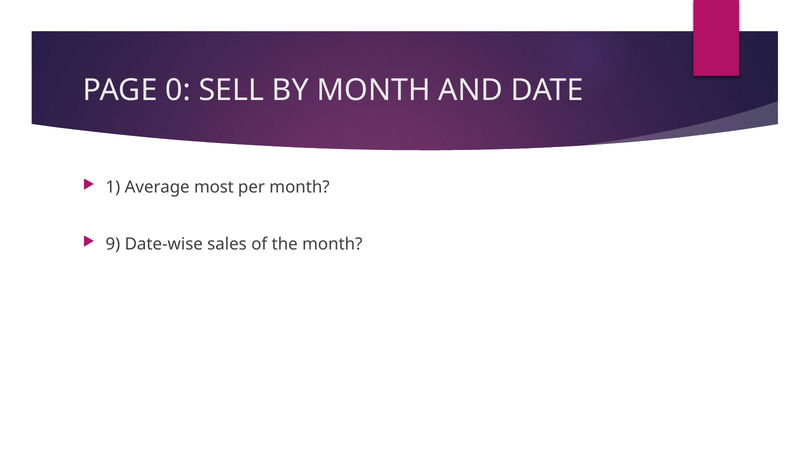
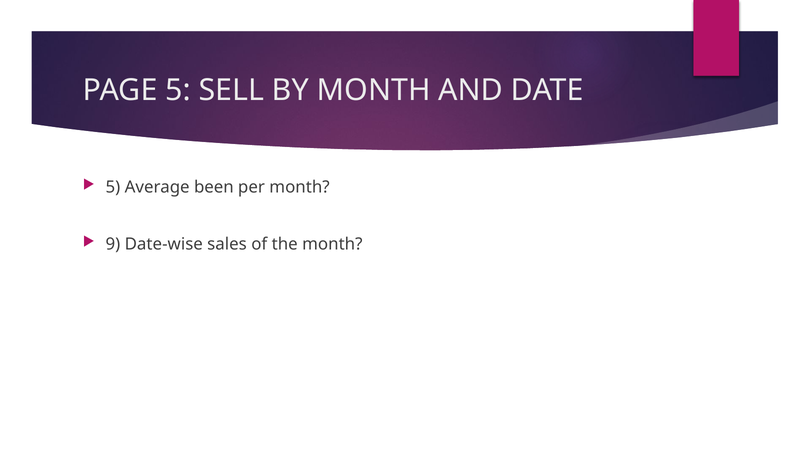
PAGE 0: 0 -> 5 (178, 90)
1: 1 -> 5 (113, 187)
most: most -> been (214, 187)
